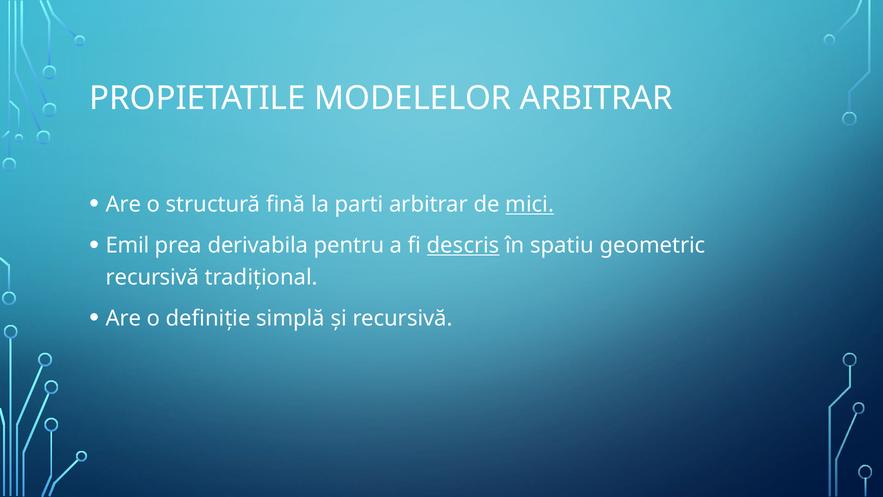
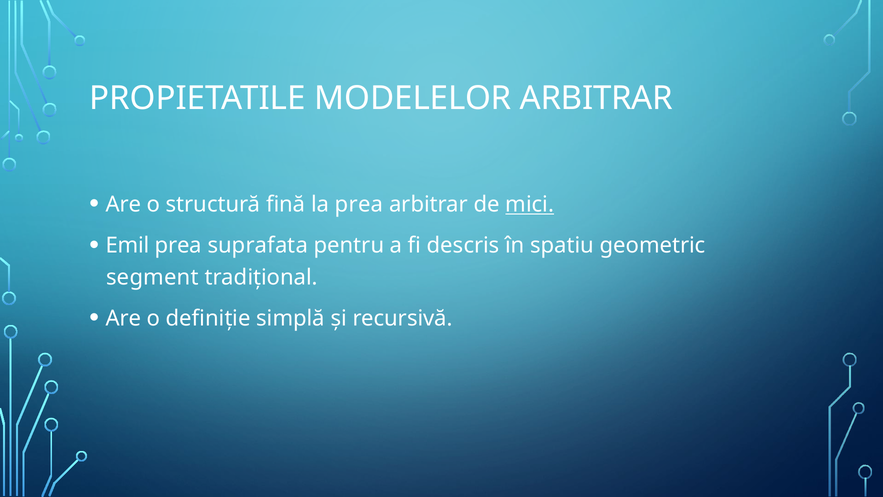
la parti: parti -> prea (359, 204)
derivabila: derivabila -> suprafata (258, 245)
descris underline: present -> none (463, 245)
recursivă: recursivă -> segment (152, 277)
